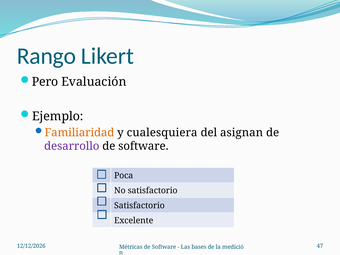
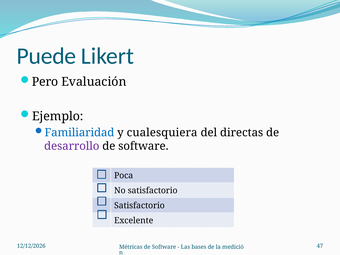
Rango: Rango -> Puede (46, 56)
Familiaridad colour: orange -> blue (79, 133)
asignan: asignan -> directas (242, 133)
